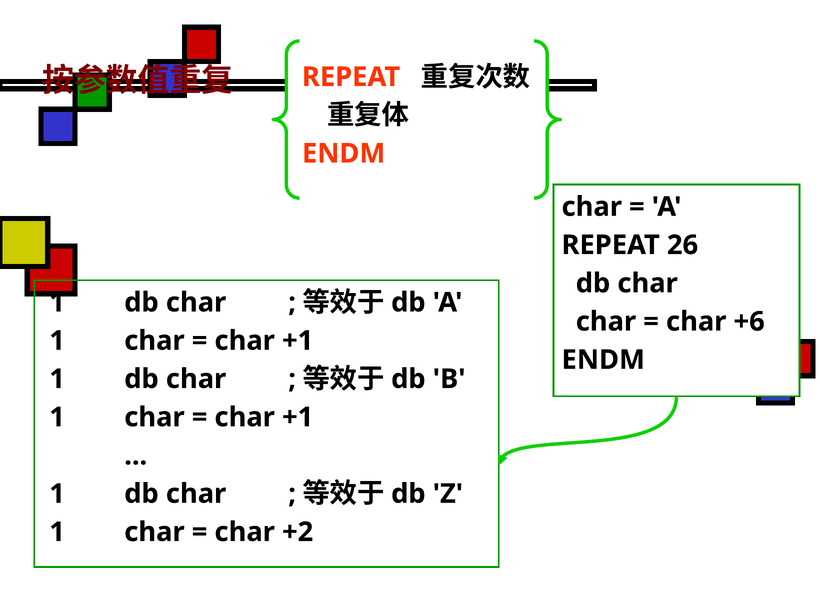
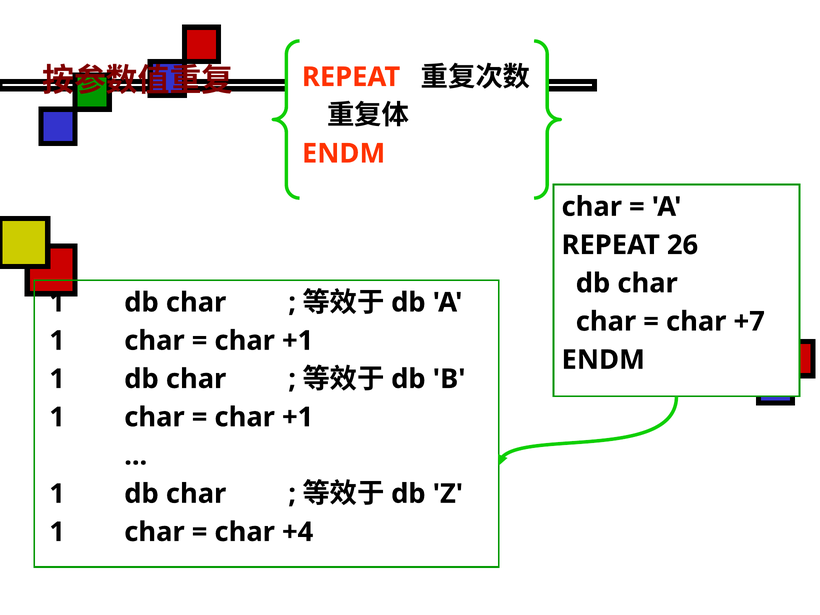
+6: +6 -> +7 (749, 322)
+2: +2 -> +4 (298, 532)
